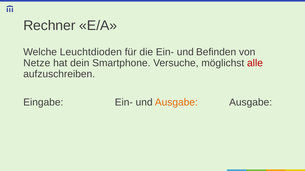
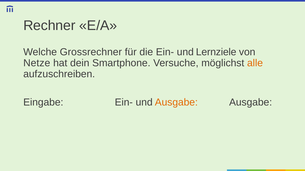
Leuchtdioden: Leuchtdioden -> Grossrechner (91, 52)
Befinden: Befinden -> Lernziele (216, 52)
alle colour: red -> orange (255, 63)
